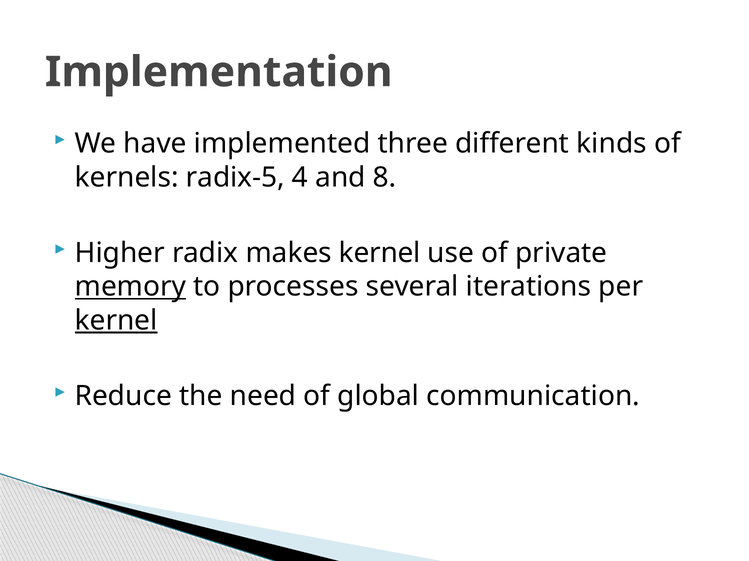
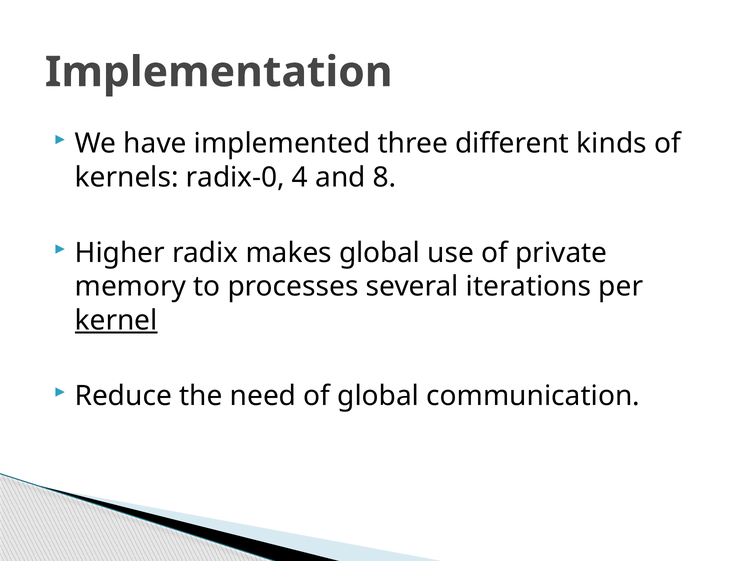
radix-5: radix-5 -> radix-0 (235, 178)
makes kernel: kernel -> global (380, 253)
memory underline: present -> none (130, 287)
